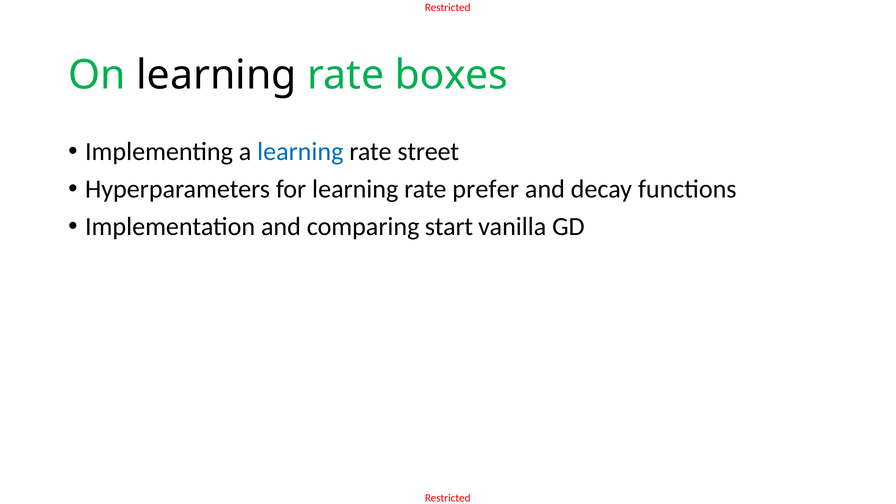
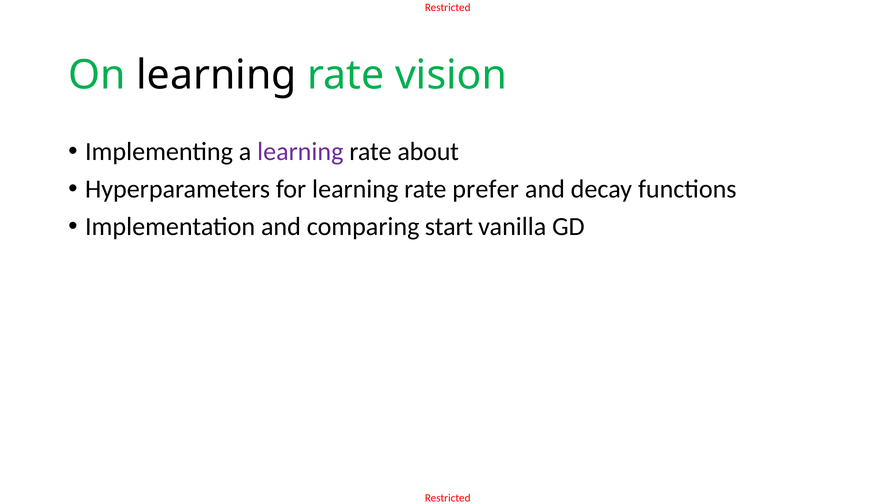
boxes: boxes -> vision (451, 75)
learning colour: blue -> purple (300, 151)
street: street -> about (428, 151)
